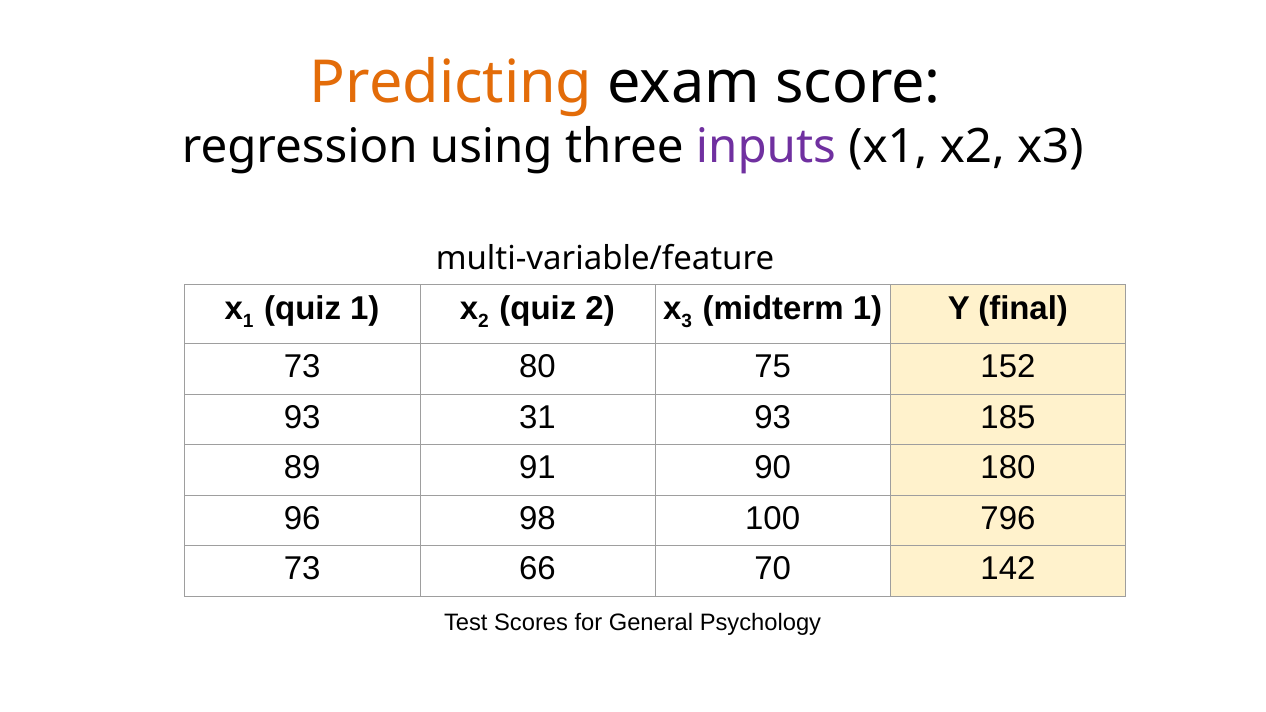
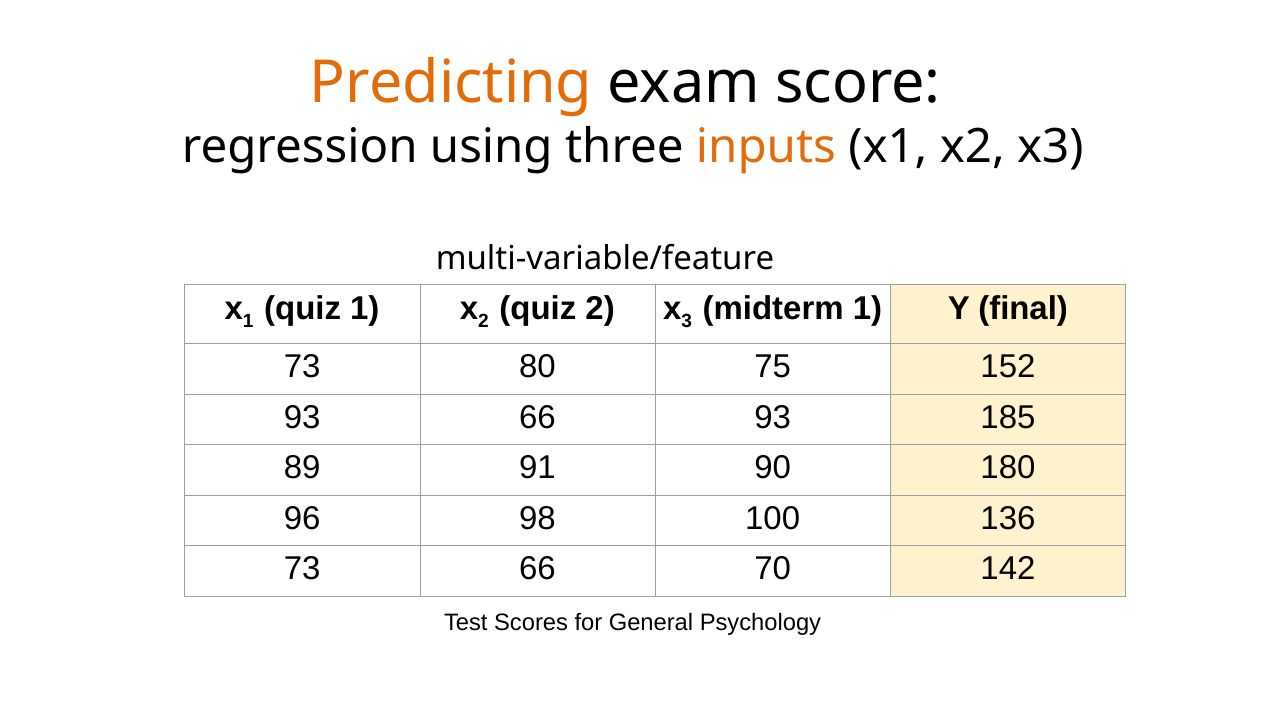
inputs colour: purple -> orange (766, 146)
93 31: 31 -> 66 (537, 418)
796: 796 -> 136 (1008, 519)
